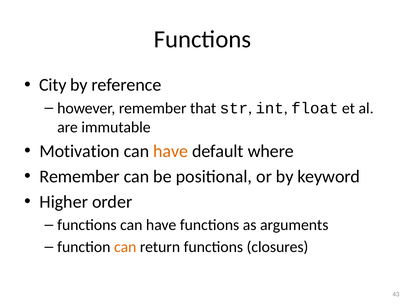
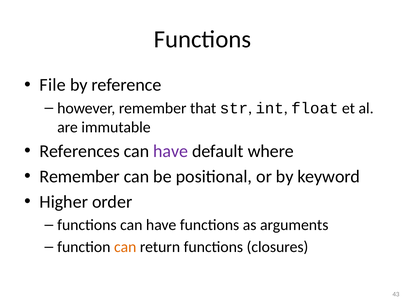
City: City -> File (53, 85)
Motivation: Motivation -> References (80, 151)
have colour: orange -> purple (171, 151)
